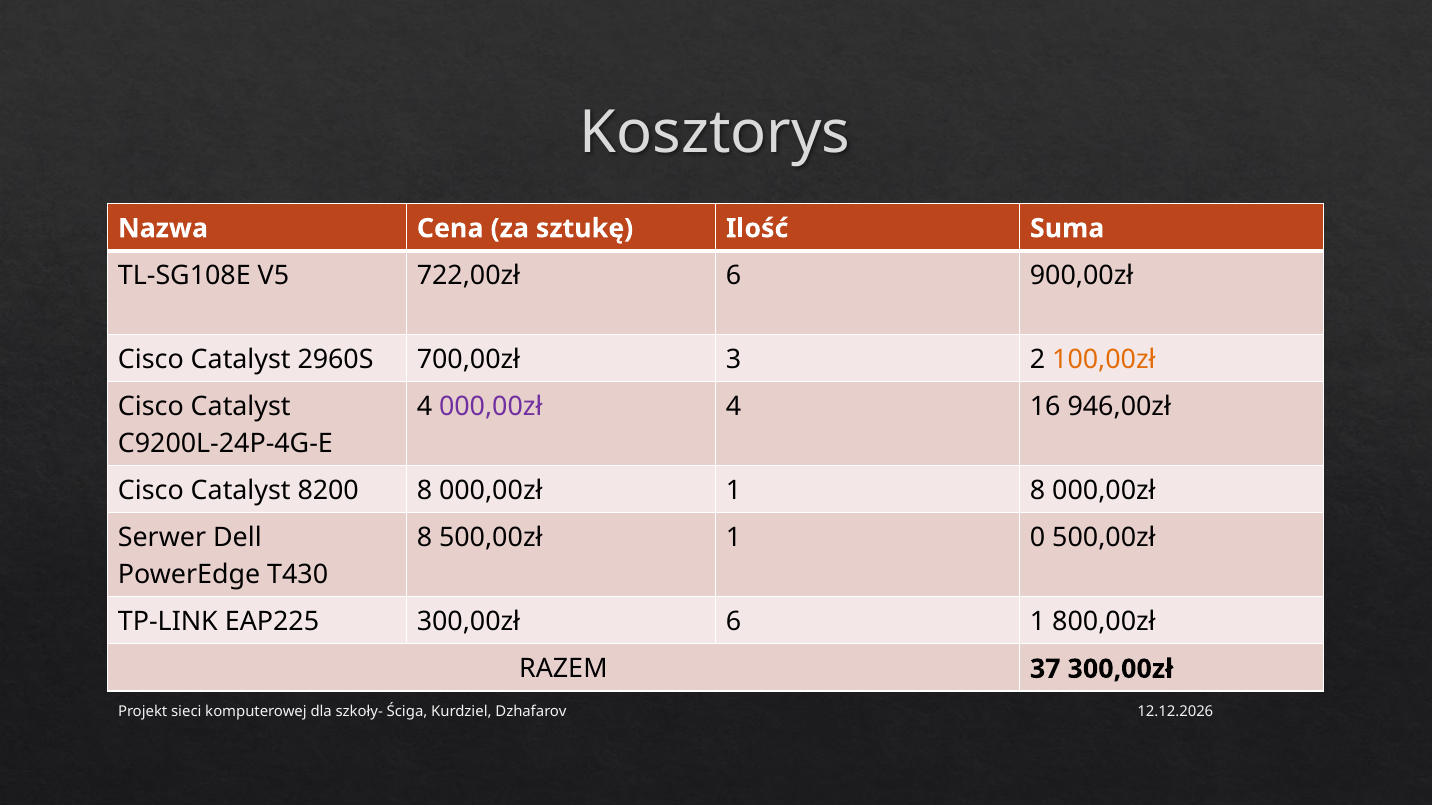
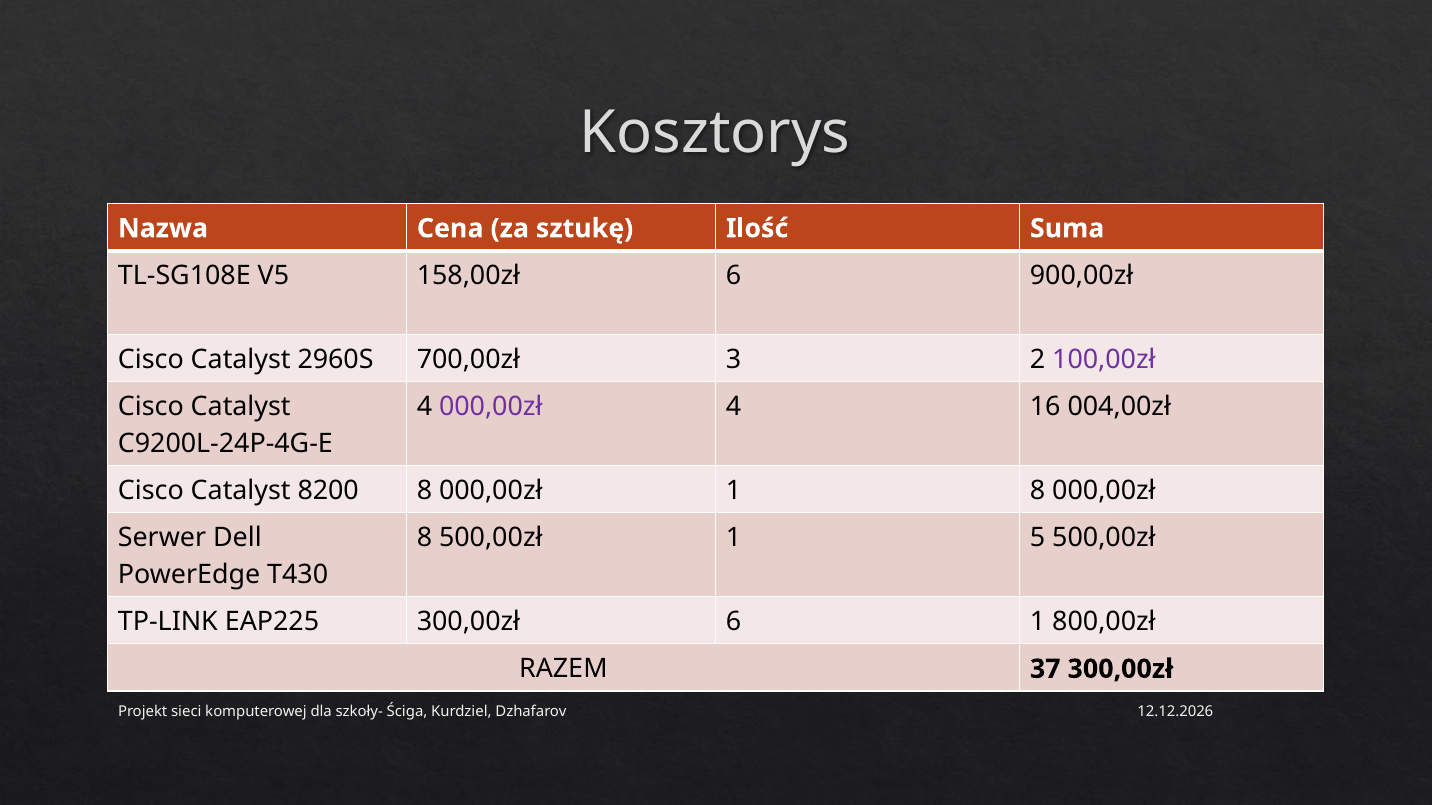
722,00zł: 722,00zł -> 158,00zł (468, 276)
100,00zł colour: orange -> purple (1104, 360)
946,00zł: 946,00zł -> 004,00zł (1119, 407)
0: 0 -> 5 (1038, 538)
